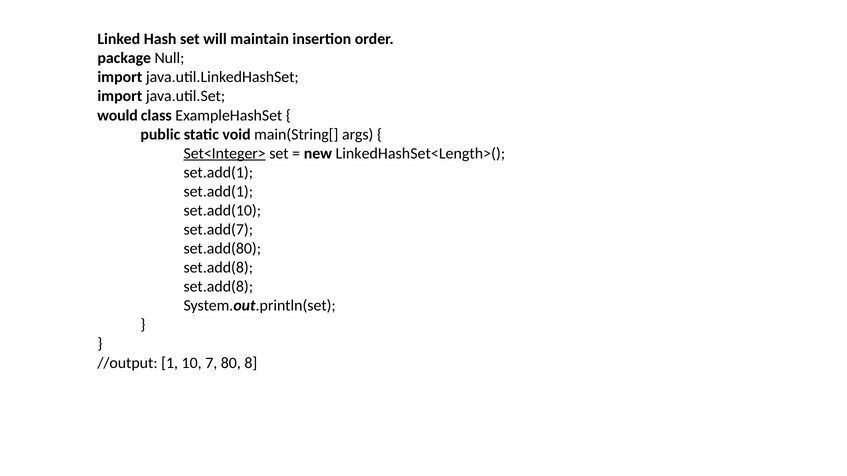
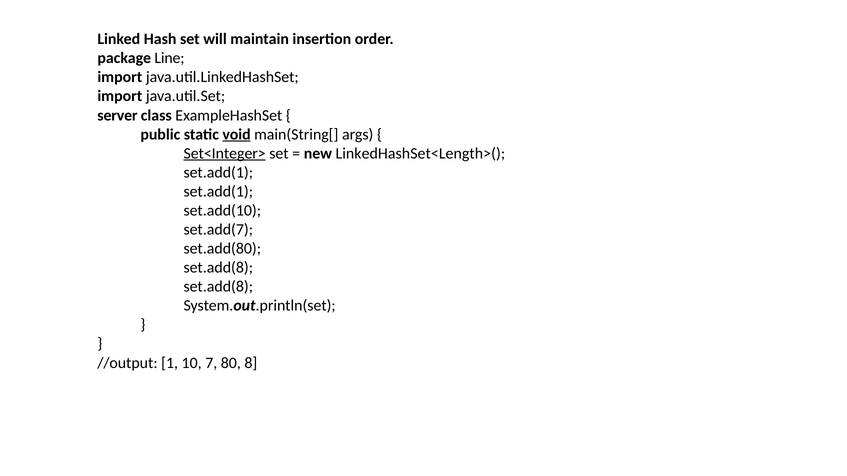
Null: Null -> Line (169, 58)
would: would -> server (117, 115)
void underline: none -> present (237, 134)
